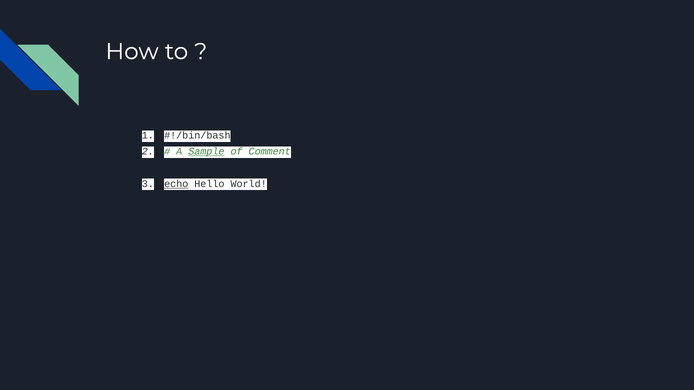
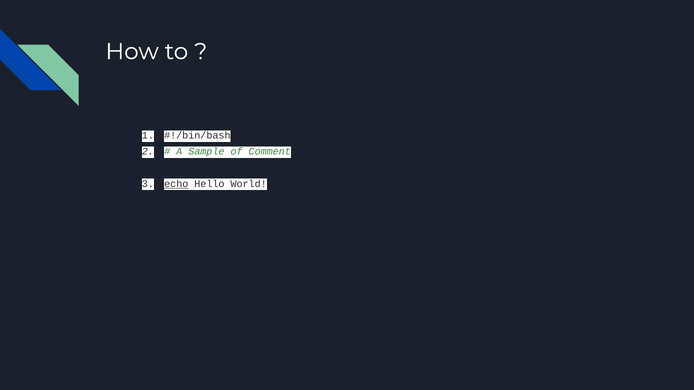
Sample underline: present -> none (206, 152)
